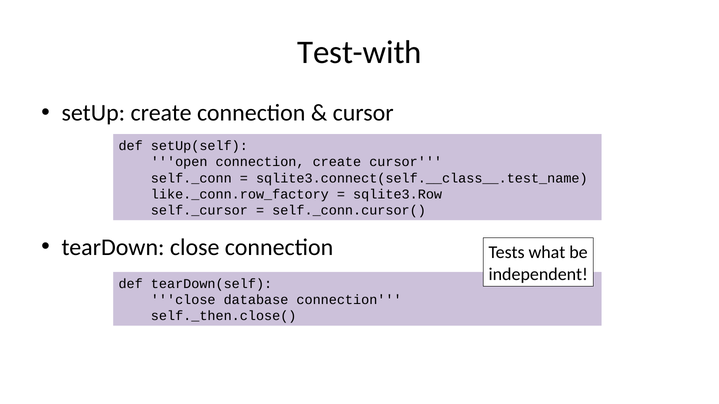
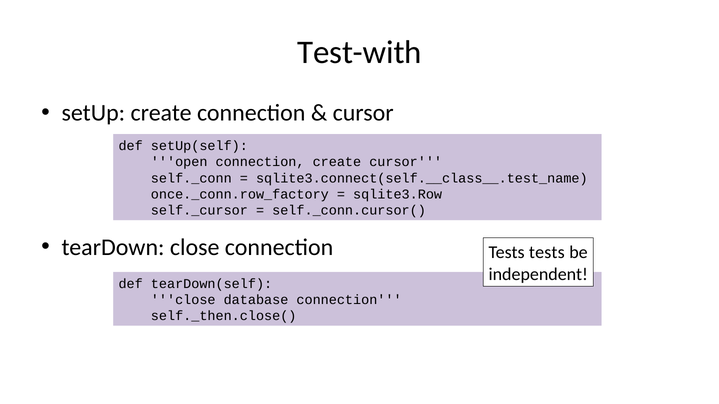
like._conn.row_factory: like._conn.row_factory -> once._conn.row_factory (240, 194)
Tests what: what -> tests (547, 253)
